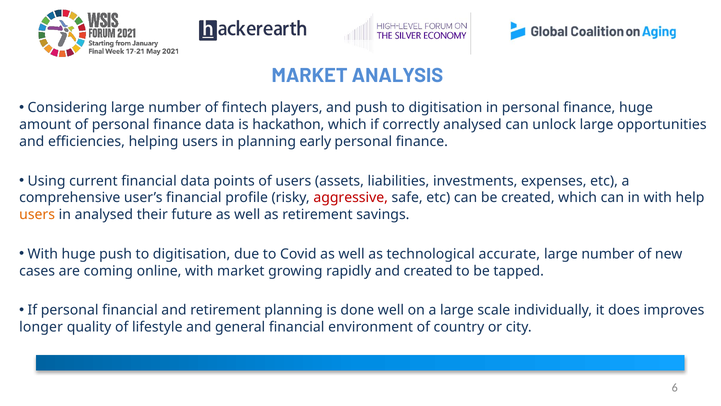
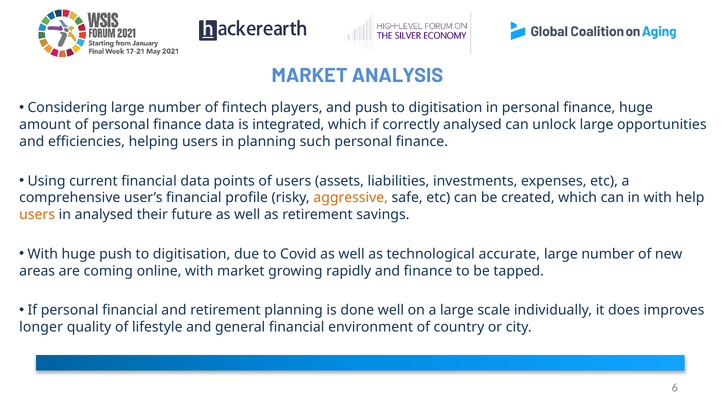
hackathon: hackathon -> integrated (288, 125)
early: early -> such (315, 141)
aggressive colour: red -> orange (351, 198)
cases: cases -> areas (37, 271)
and created: created -> finance (428, 271)
